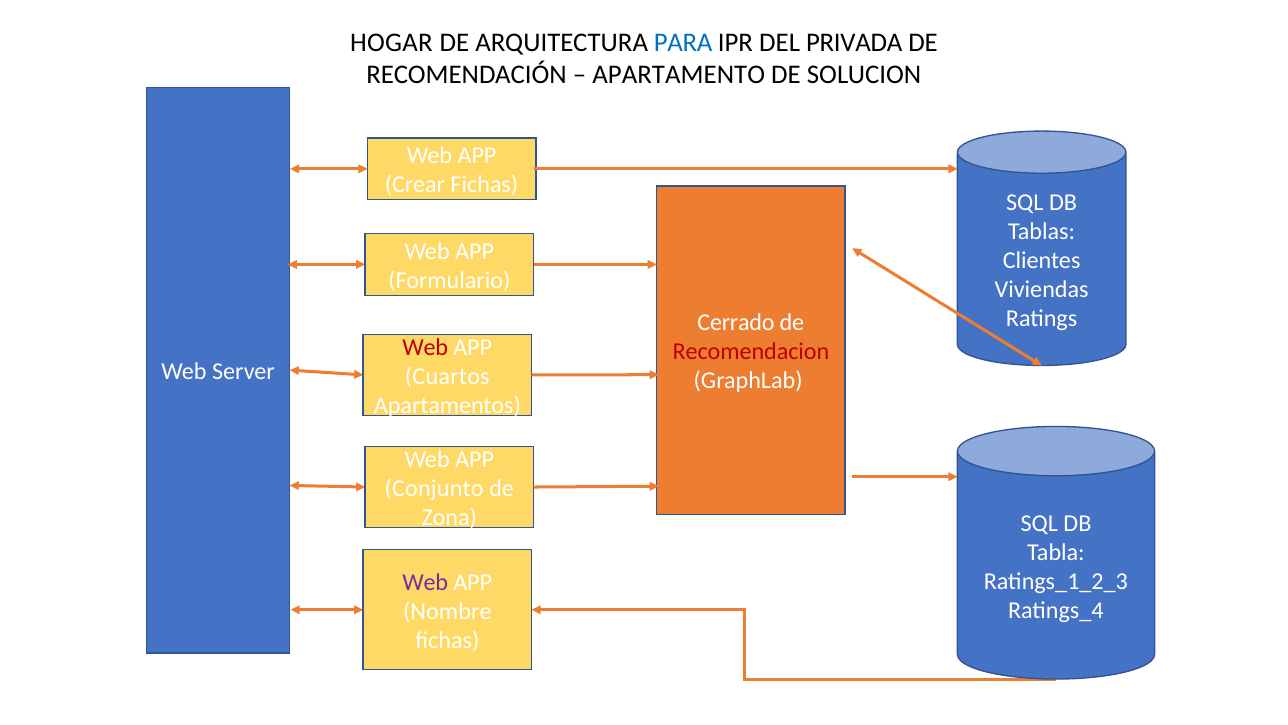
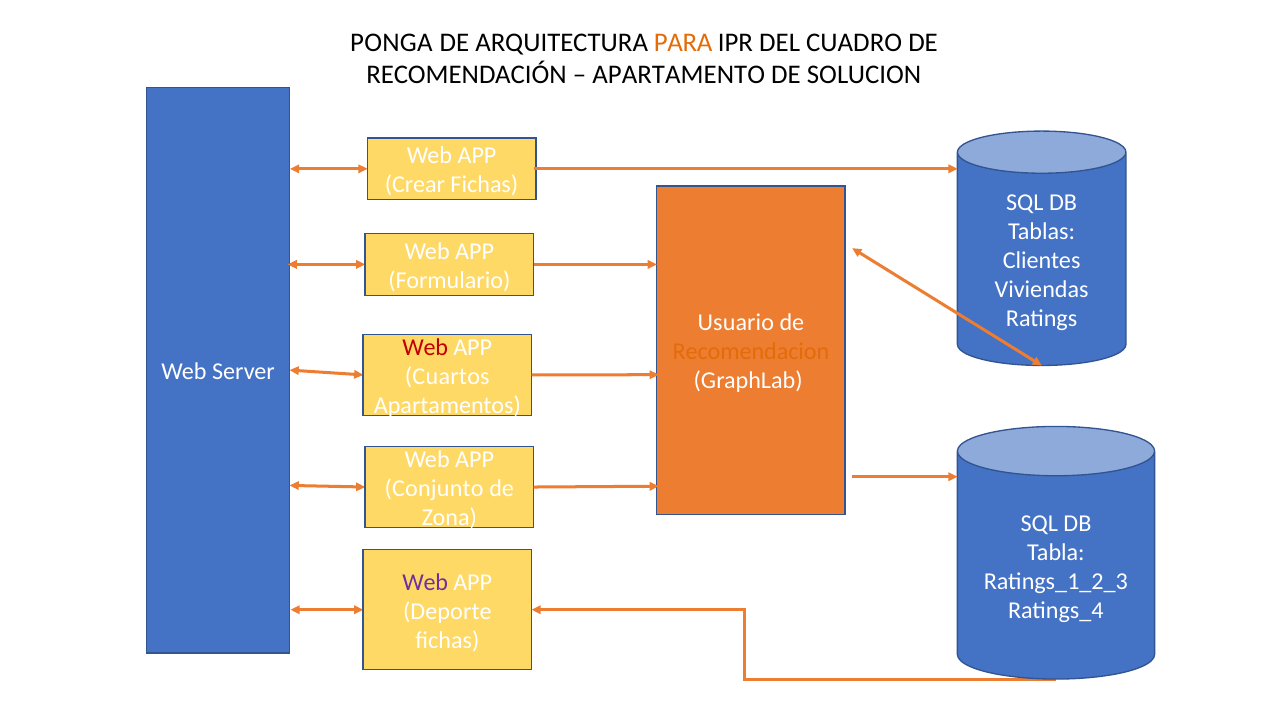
HOGAR: HOGAR -> PONGA (391, 43)
PARA colour: blue -> orange (683, 43)
PRIVADA: PRIVADA -> CUADRO (854, 43)
Cerrado: Cerrado -> Usuario (736, 323)
Recomendacion colour: red -> orange (751, 352)
Nombre: Nombre -> Deporte (447, 611)
